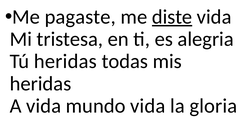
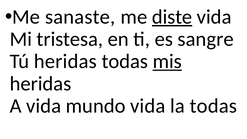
pagaste: pagaste -> sanaste (80, 17)
alegria: alegria -> sangre (206, 39)
mis underline: none -> present (167, 61)
la gloria: gloria -> todas (213, 106)
